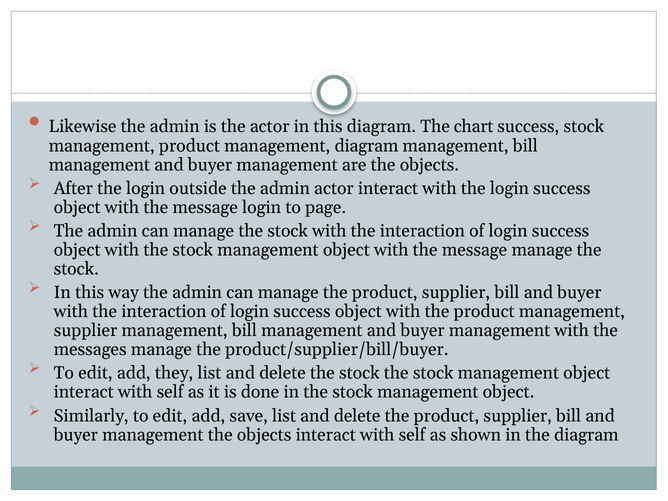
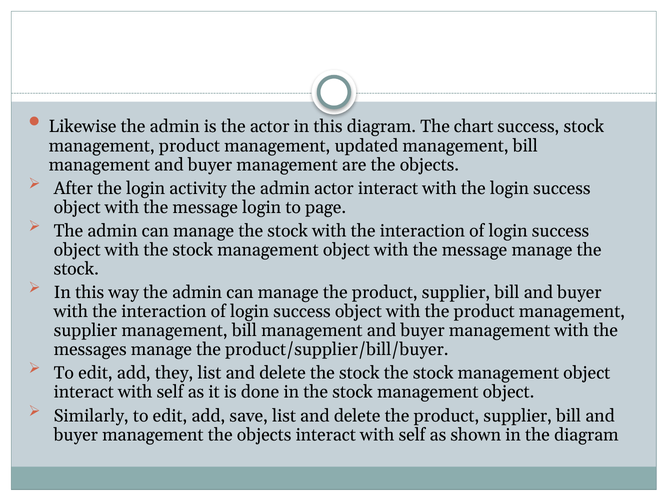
management diagram: diagram -> updated (366, 146)
outside: outside -> activity (198, 188)
